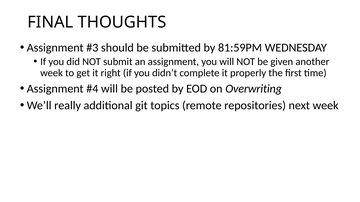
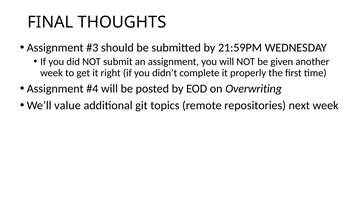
81:59PM: 81:59PM -> 21:59PM (240, 48)
really: really -> value (68, 106)
